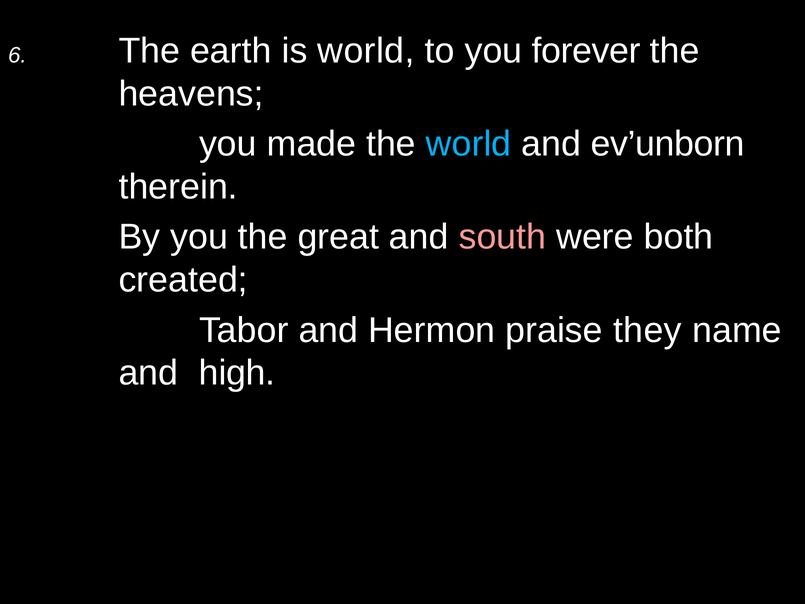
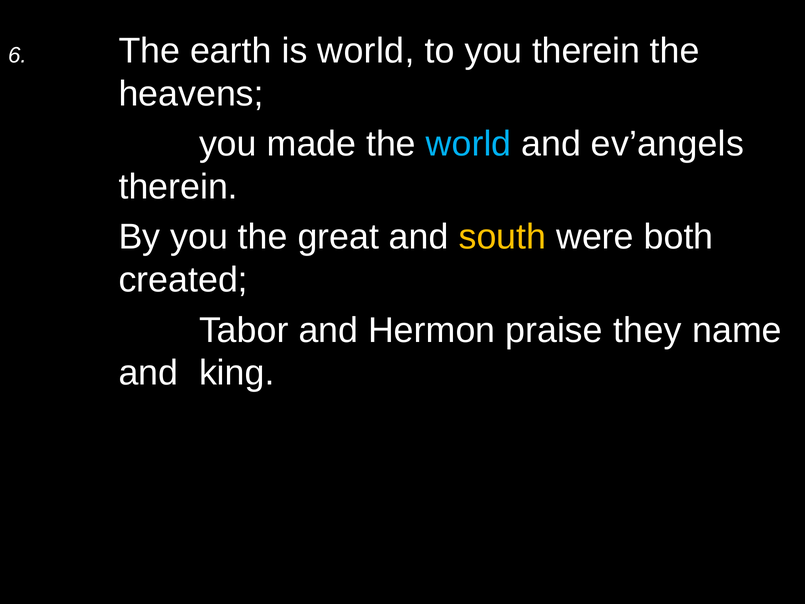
you forever: forever -> therein (586, 51)
ev’unborn: ev’unborn -> ev’angels (667, 144)
south colour: pink -> yellow (502, 237)
high: high -> king (237, 373)
